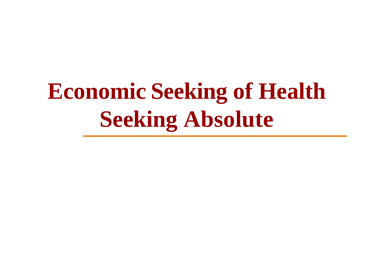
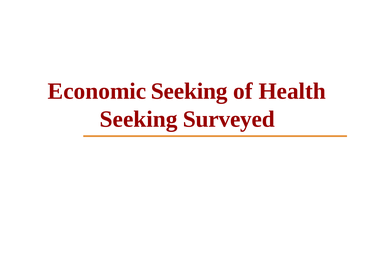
Absolute: Absolute -> Surveyed (229, 119)
